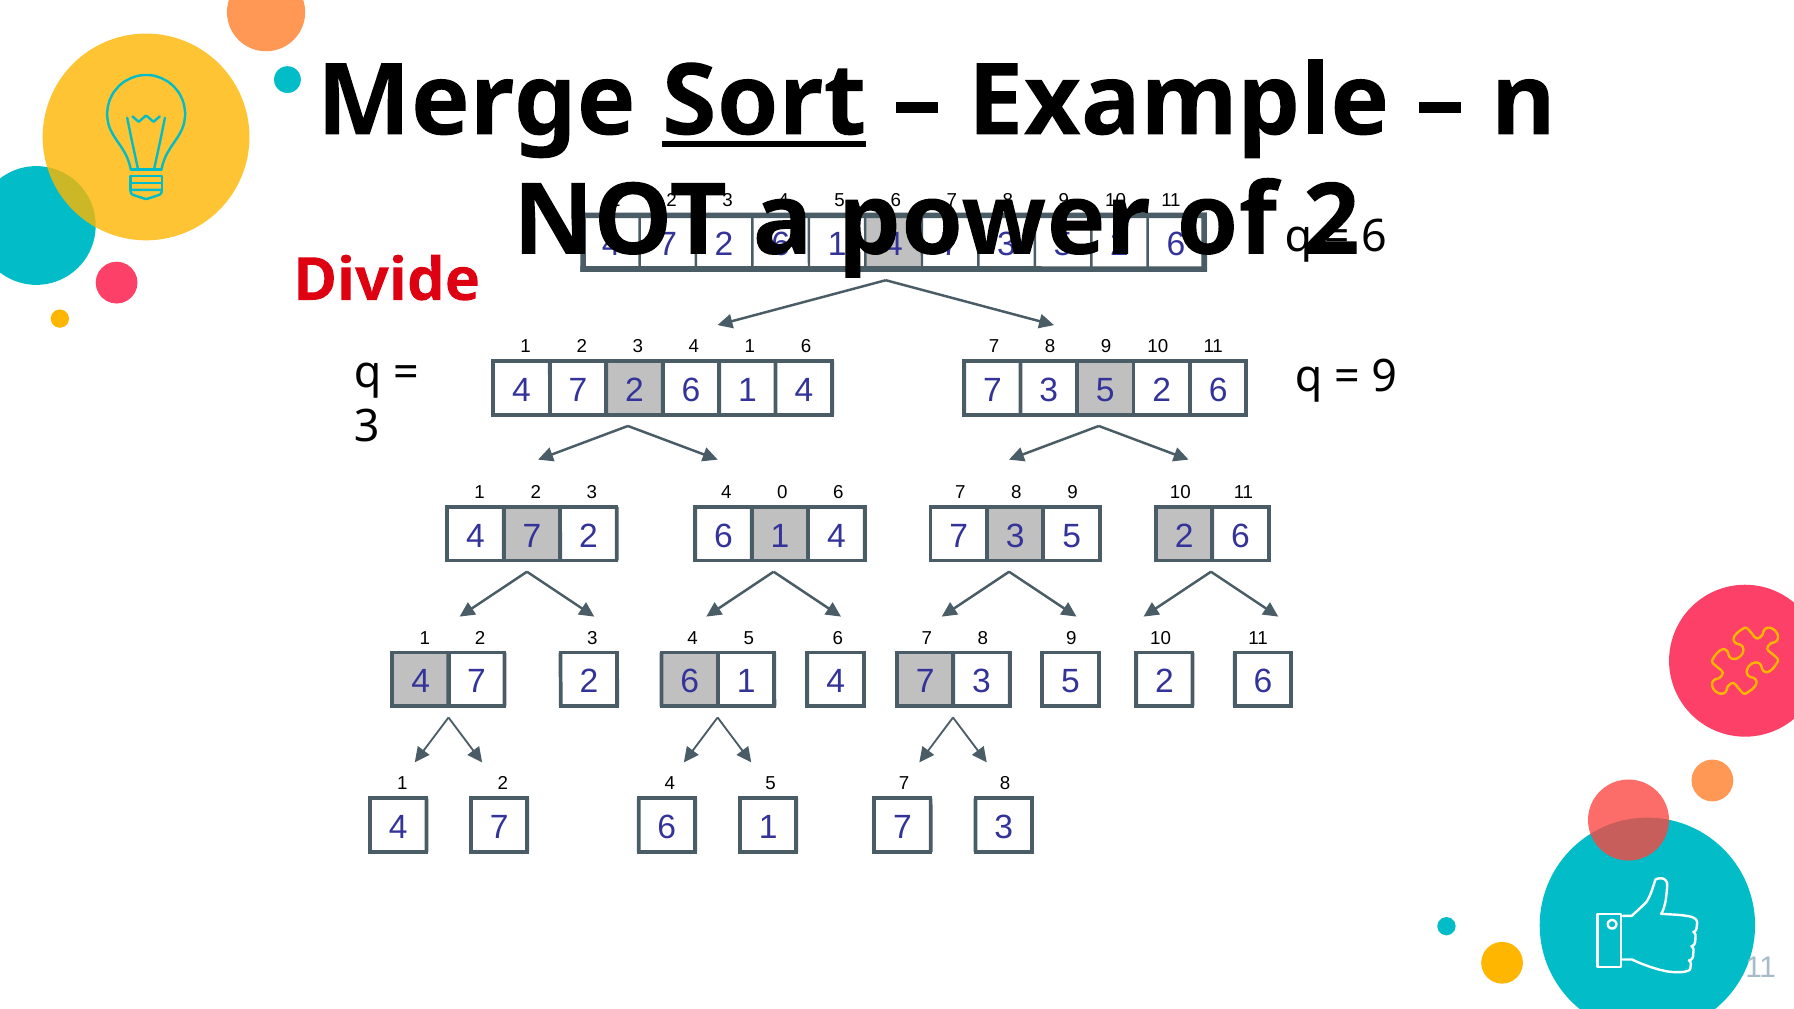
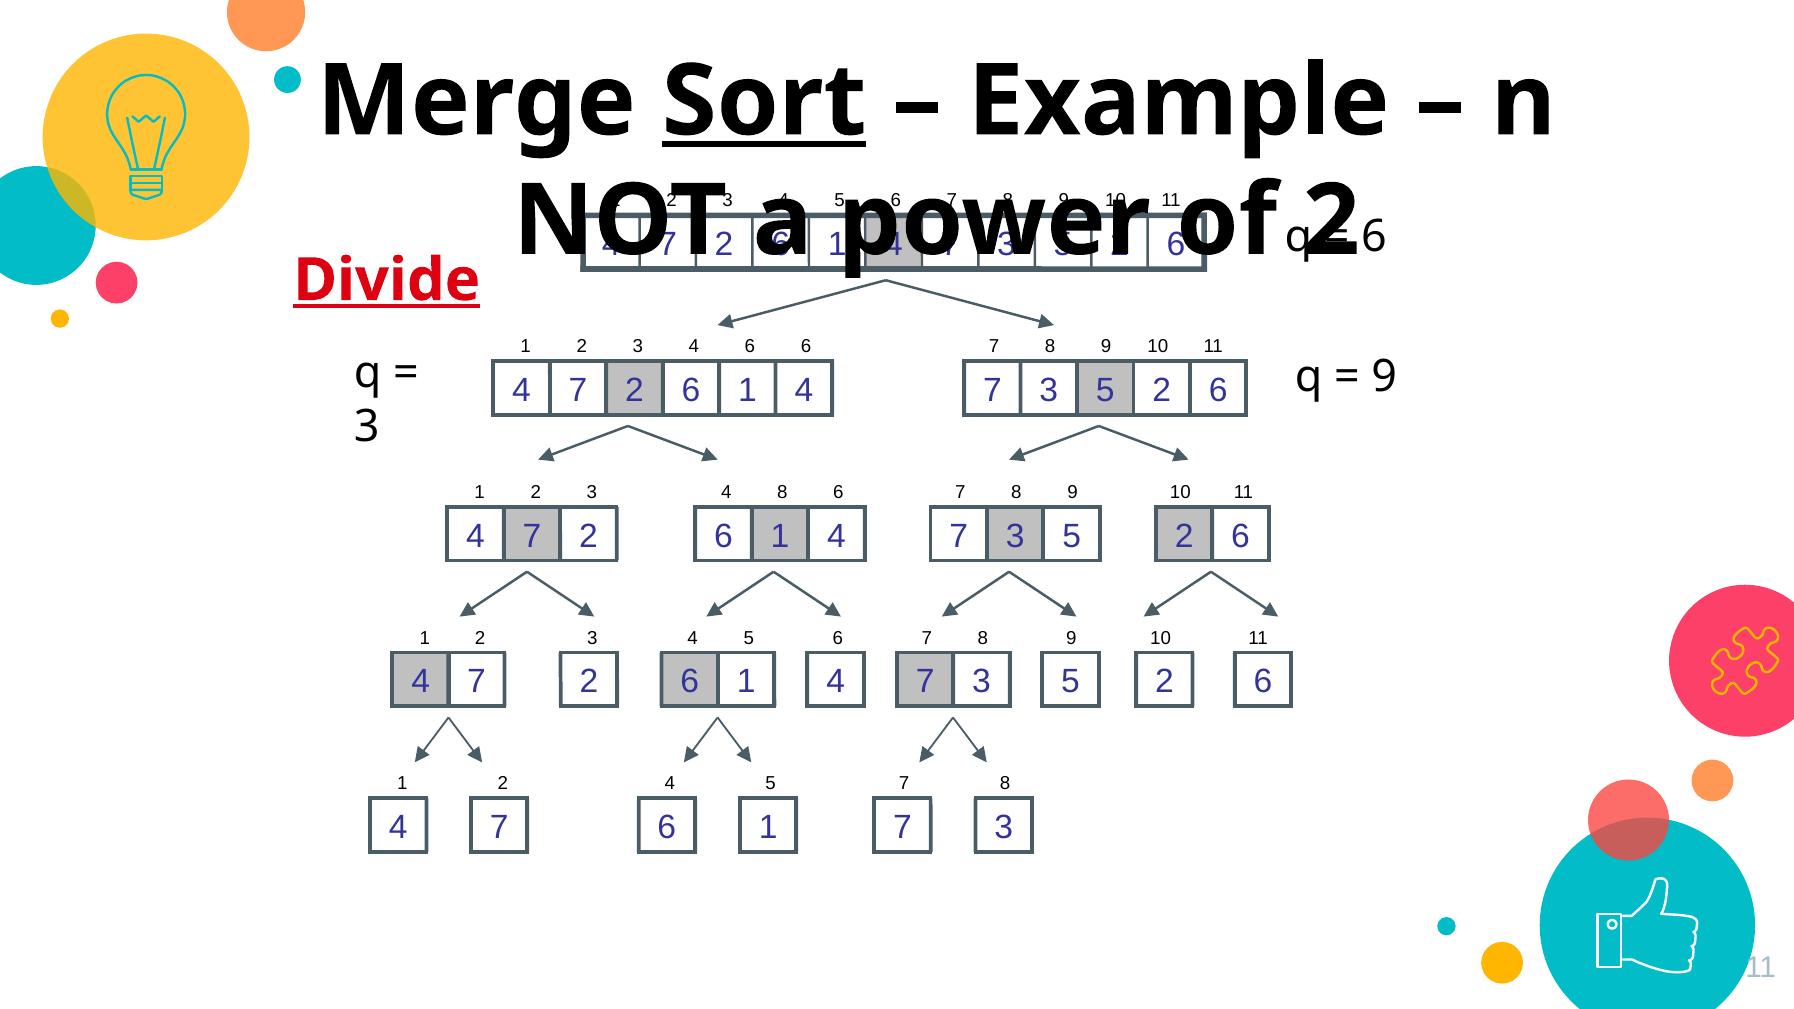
Divide underline: none -> present (387, 280)
1: 1 -> 6 (750, 346)
4 0: 0 -> 8 (782, 492)
